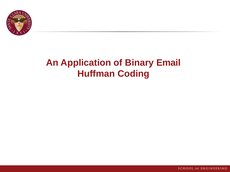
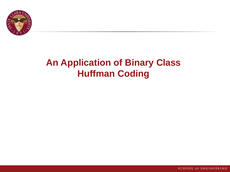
Email: Email -> Class (169, 63)
